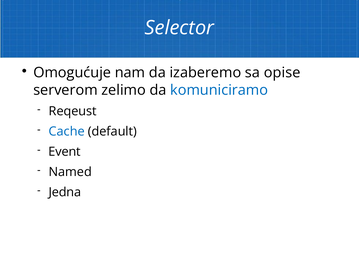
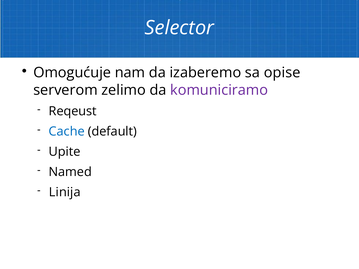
komuniciramo colour: blue -> purple (219, 90)
Event: Event -> Upite (65, 152)
Jedna: Jedna -> Linija (65, 193)
